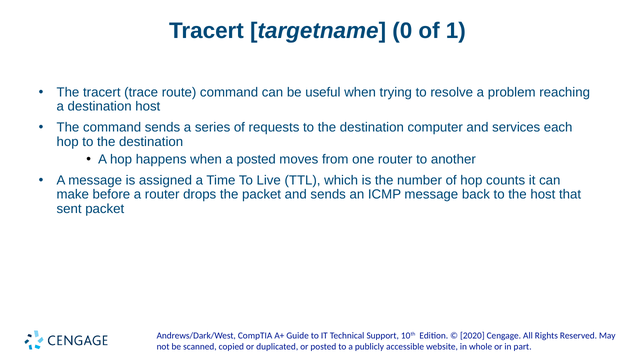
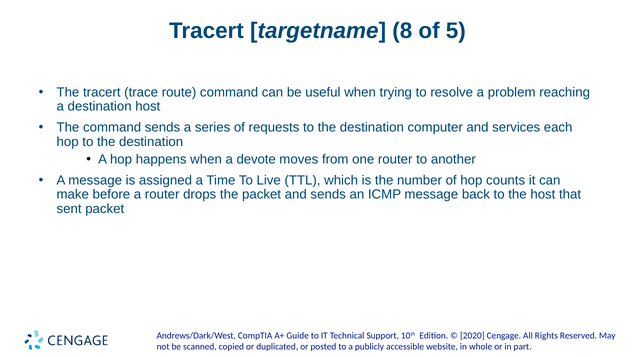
0: 0 -> 8 (402, 31)
1: 1 -> 5 (456, 31)
a posted: posted -> devote (256, 159)
